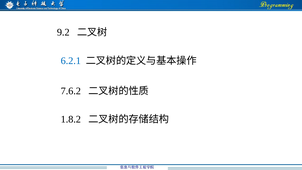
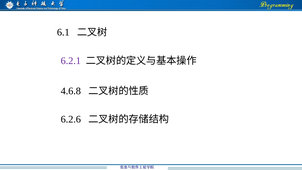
9.2: 9.2 -> 6.1 (63, 32)
6.2.1 colour: blue -> purple (71, 61)
7.6.2: 7.6.2 -> 4.6.8 (71, 91)
1.8.2: 1.8.2 -> 6.2.6 (71, 119)
